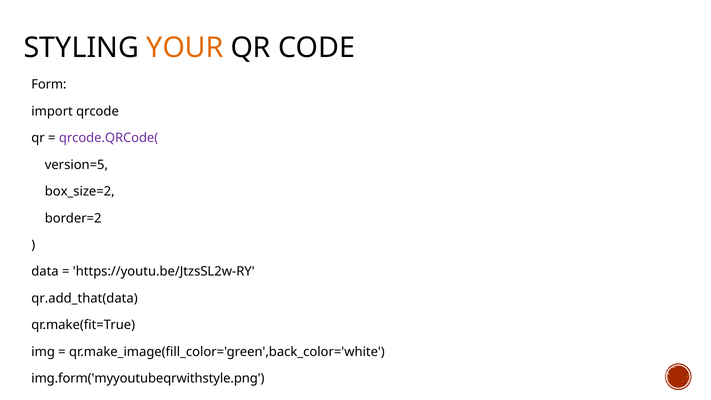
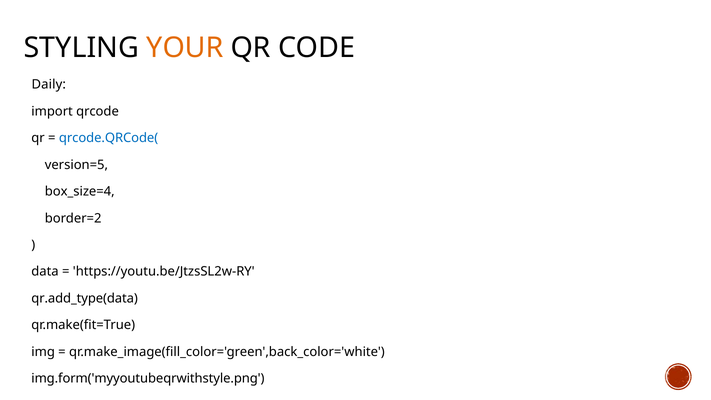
Form: Form -> Daily (49, 85)
qrcode.QRCode( colour: purple -> blue (109, 138)
box_size=2: box_size=2 -> box_size=4 (80, 192)
qr.add_that(data: qr.add_that(data -> qr.add_type(data (85, 298)
